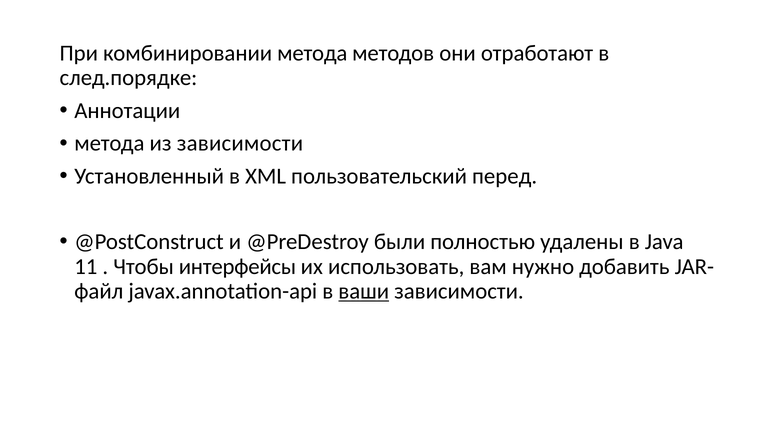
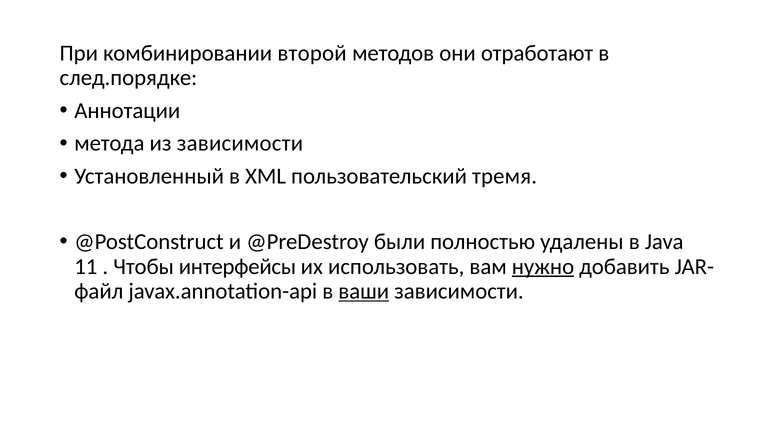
комбинировании метода: метода -> второй (312, 53)
перед: перед -> тремя (505, 176)
нужно underline: none -> present (543, 266)
